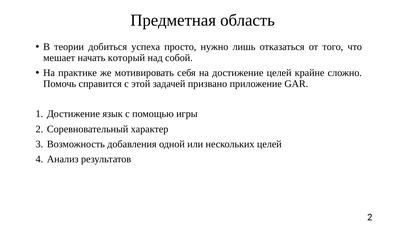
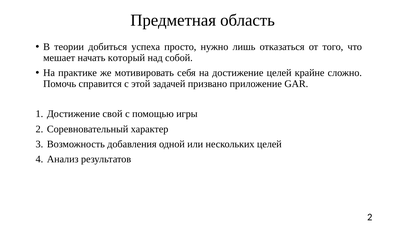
язык: язык -> свой (113, 114)
